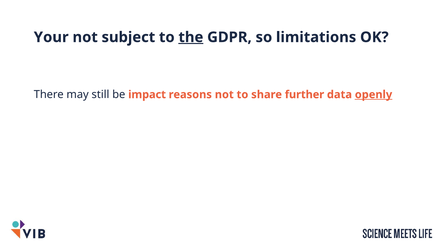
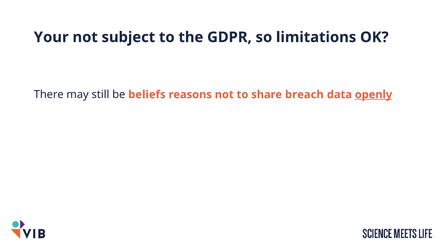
the underline: present -> none (191, 37)
impact: impact -> beliefs (147, 95)
further: further -> breach (304, 95)
